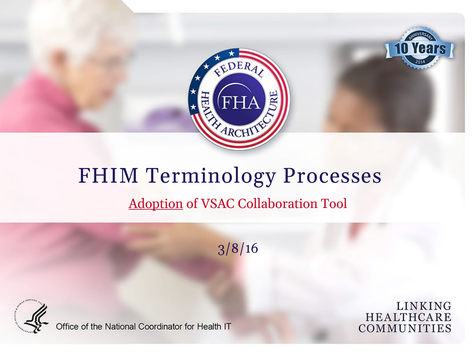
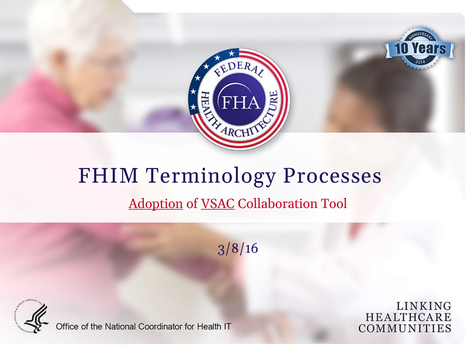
VSAC underline: none -> present (218, 204)
